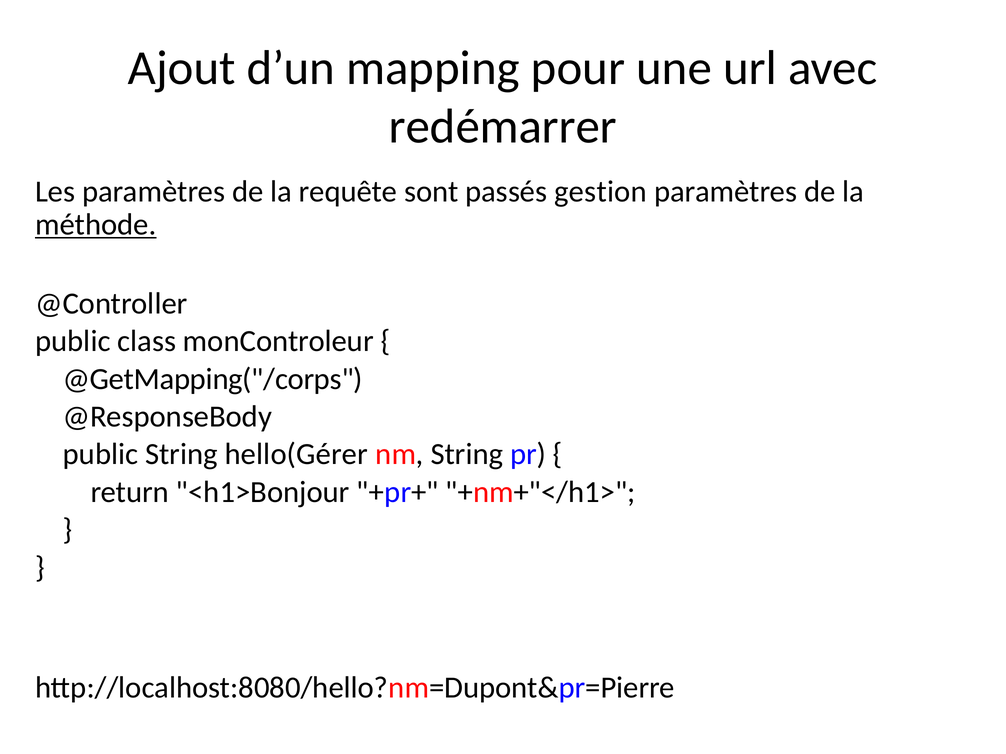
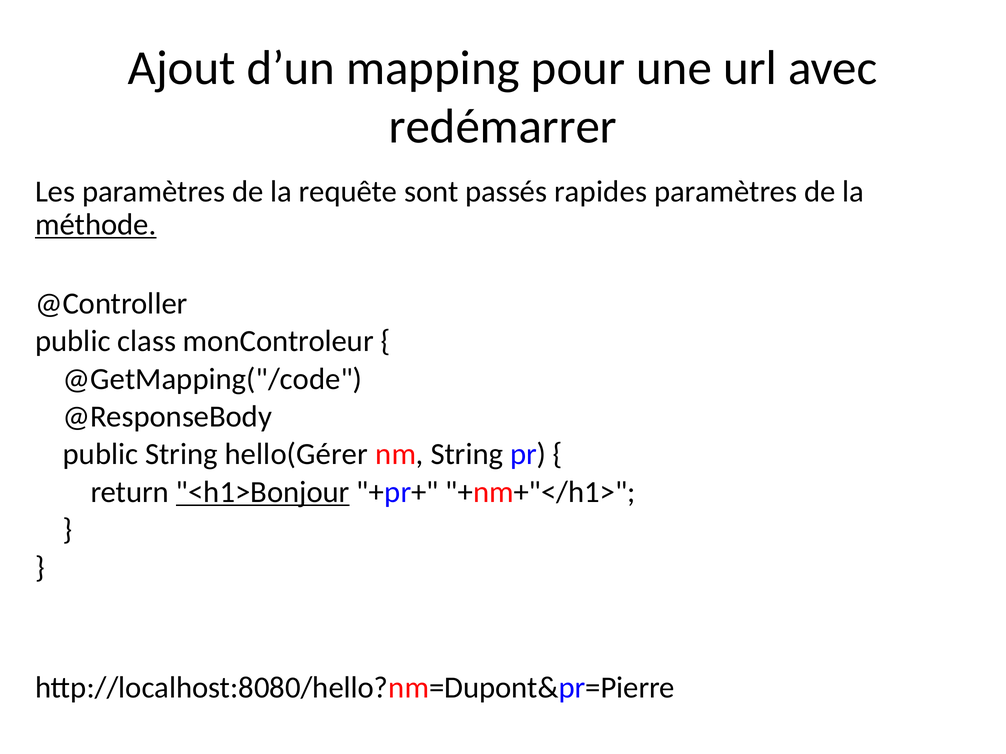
gestion: gestion -> rapides (601, 192)
@GetMapping("/corps: @GetMapping("/corps -> @GetMapping("/code (213, 379)
<h1>Bonjour underline: none -> present (263, 492)
